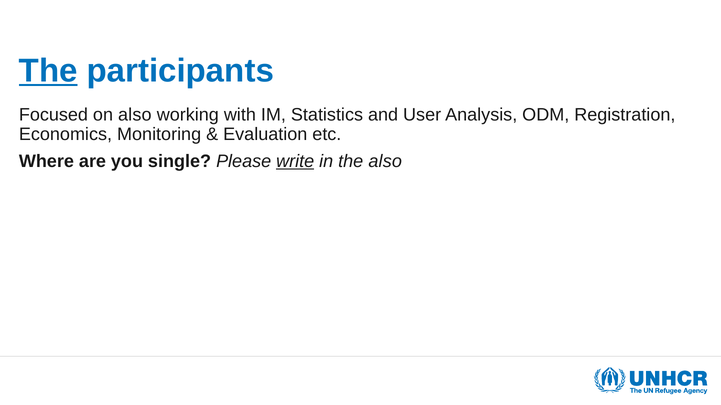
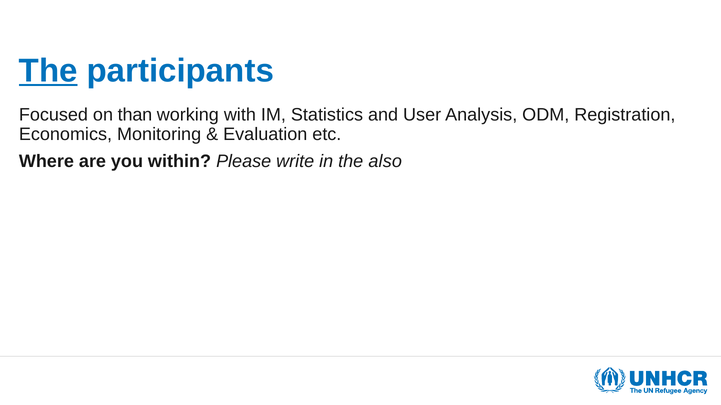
on also: also -> than (135, 115)
single: single -> within (180, 162)
write underline: present -> none (295, 162)
